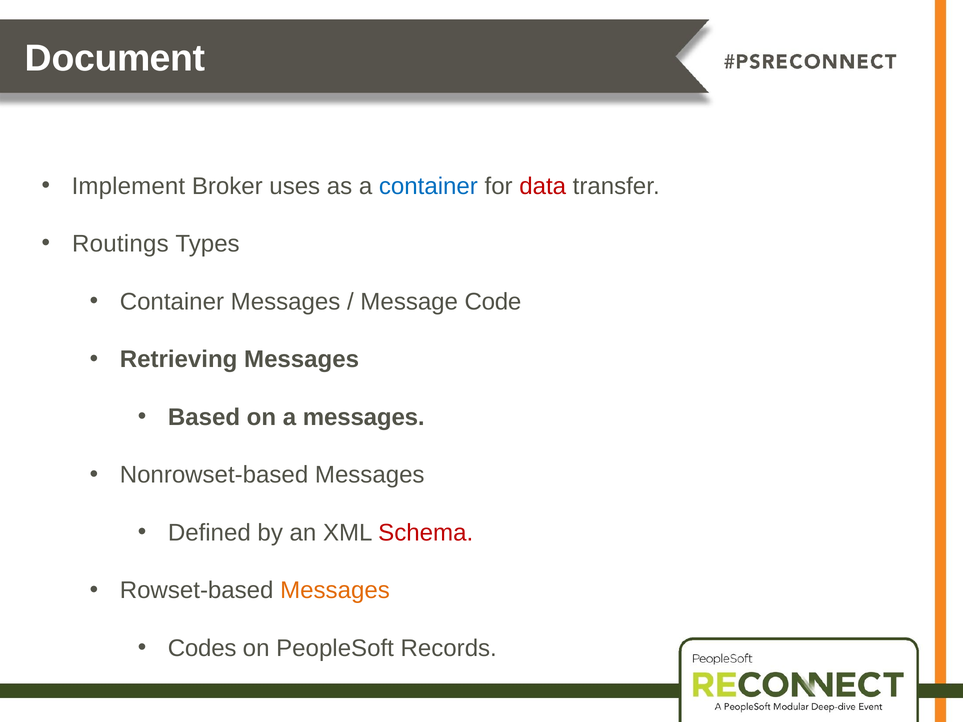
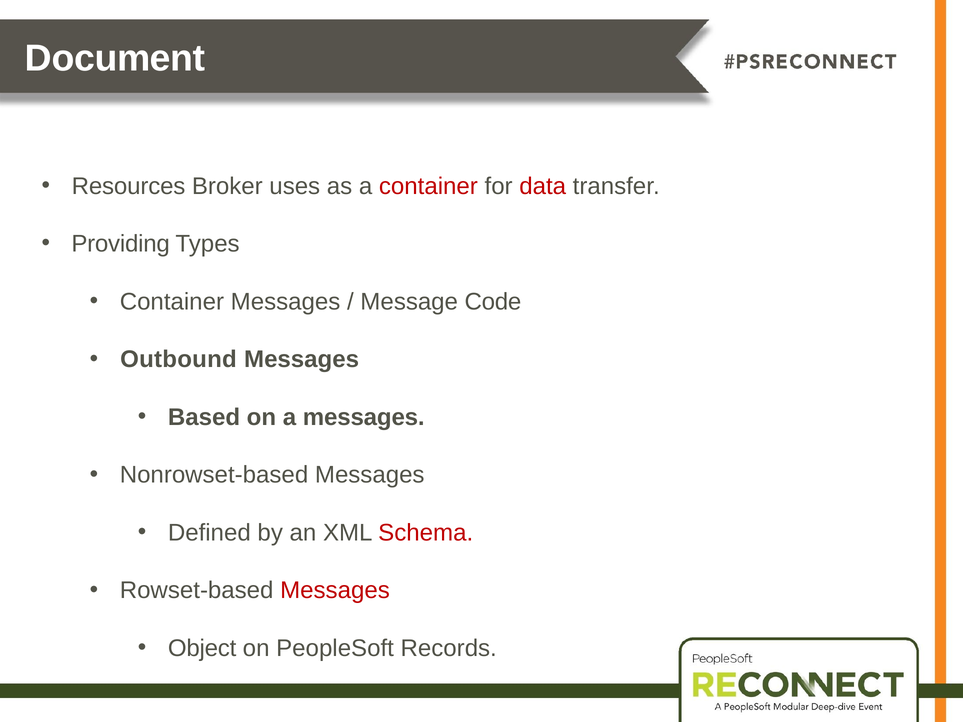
Implement: Implement -> Resources (129, 186)
container colour: blue -> red (428, 186)
Routings: Routings -> Providing (121, 244)
Retrieving: Retrieving -> Outbound (178, 359)
Messages colour: orange -> red (335, 591)
Codes: Codes -> Object (202, 648)
